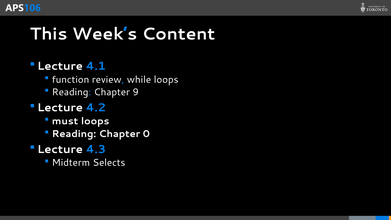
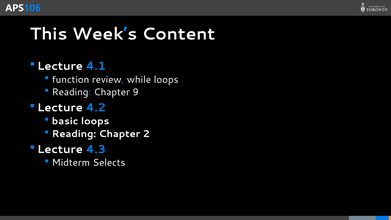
must: must -> basic (65, 121)
0: 0 -> 2 (146, 134)
